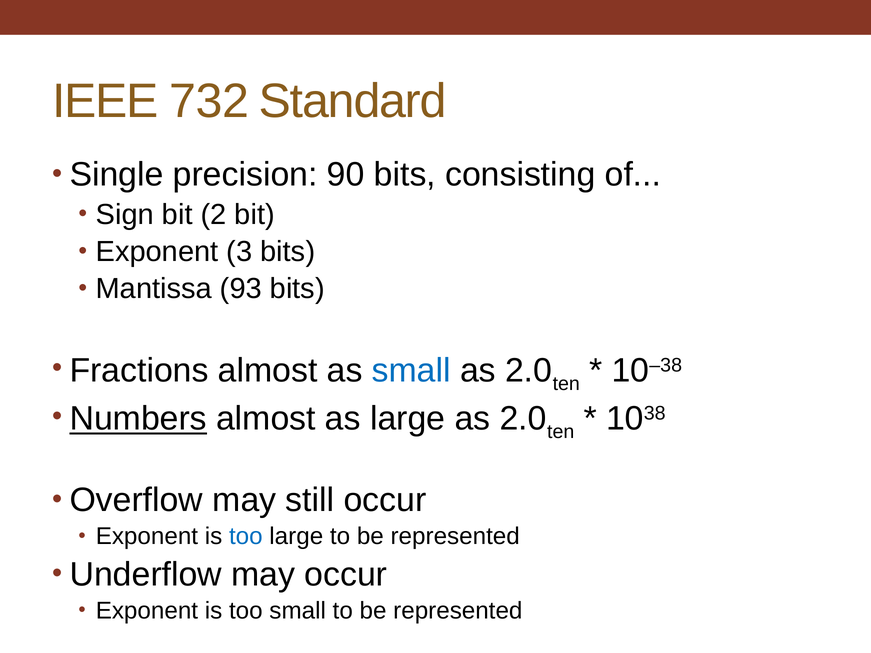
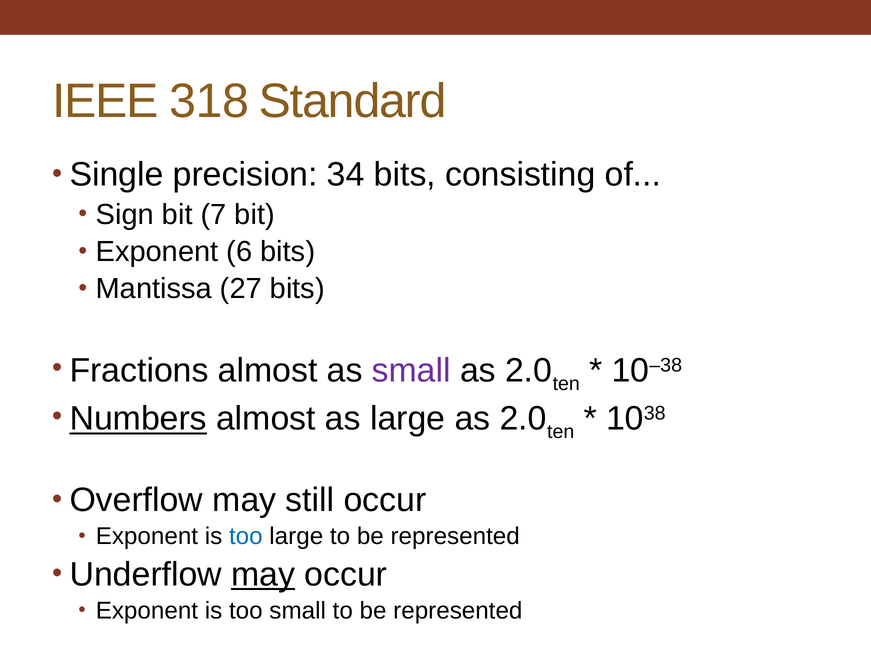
732: 732 -> 318 (209, 101)
90: 90 -> 34 (346, 175)
2: 2 -> 7 (213, 215)
3: 3 -> 6 (239, 252)
93: 93 -> 27 (241, 289)
small colour: blue -> purple (411, 371)
may underline: none -> present (263, 575)
